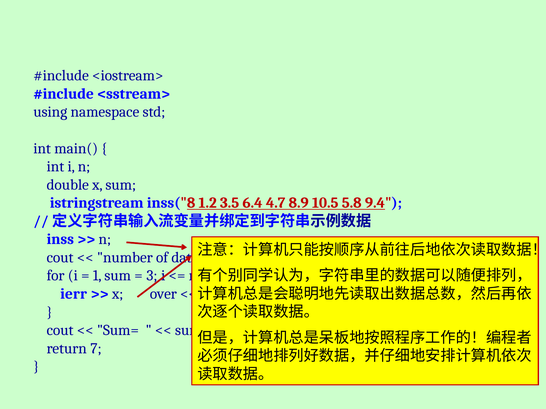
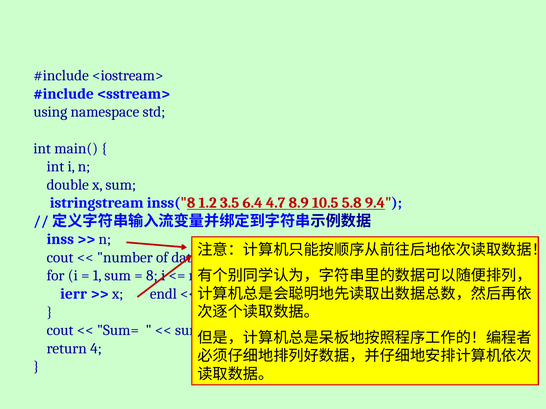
3: 3 -> 8 (152, 276)
x over: over -> endl (163, 294)
7: 7 -> 4 (96, 349)
